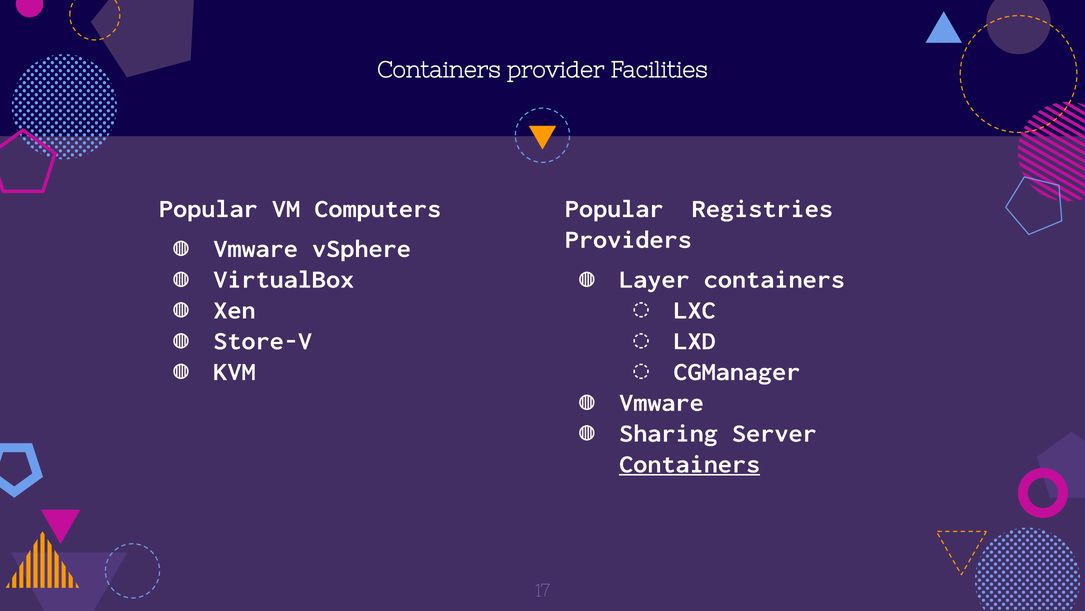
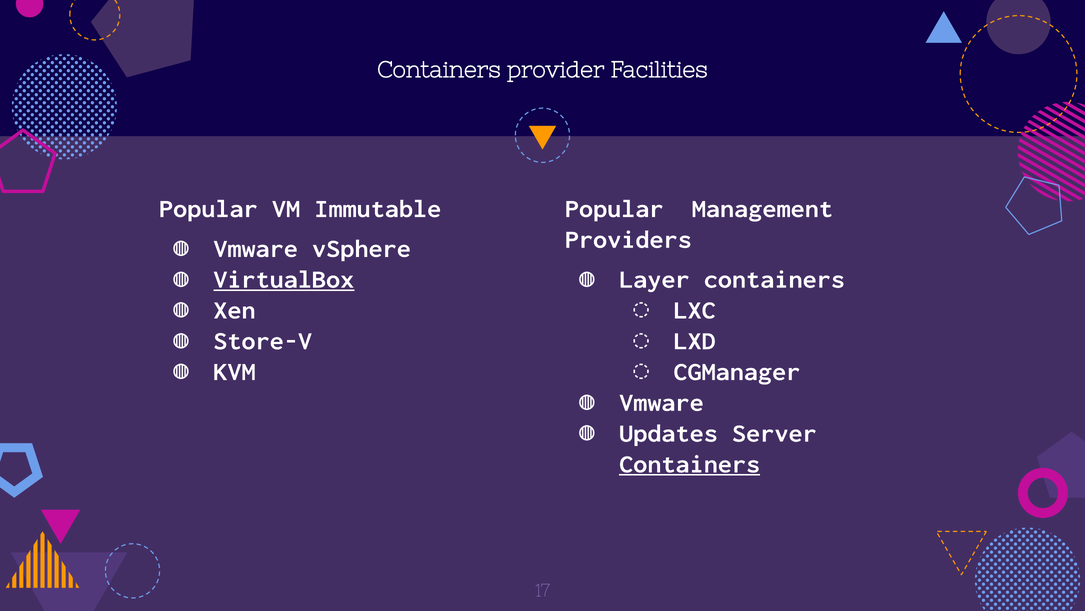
Computers: Computers -> Immutable (378, 208)
Registries: Registries -> Management (762, 208)
VirtualBox underline: none -> present (284, 279)
Sharing: Sharing -> Updates (668, 433)
